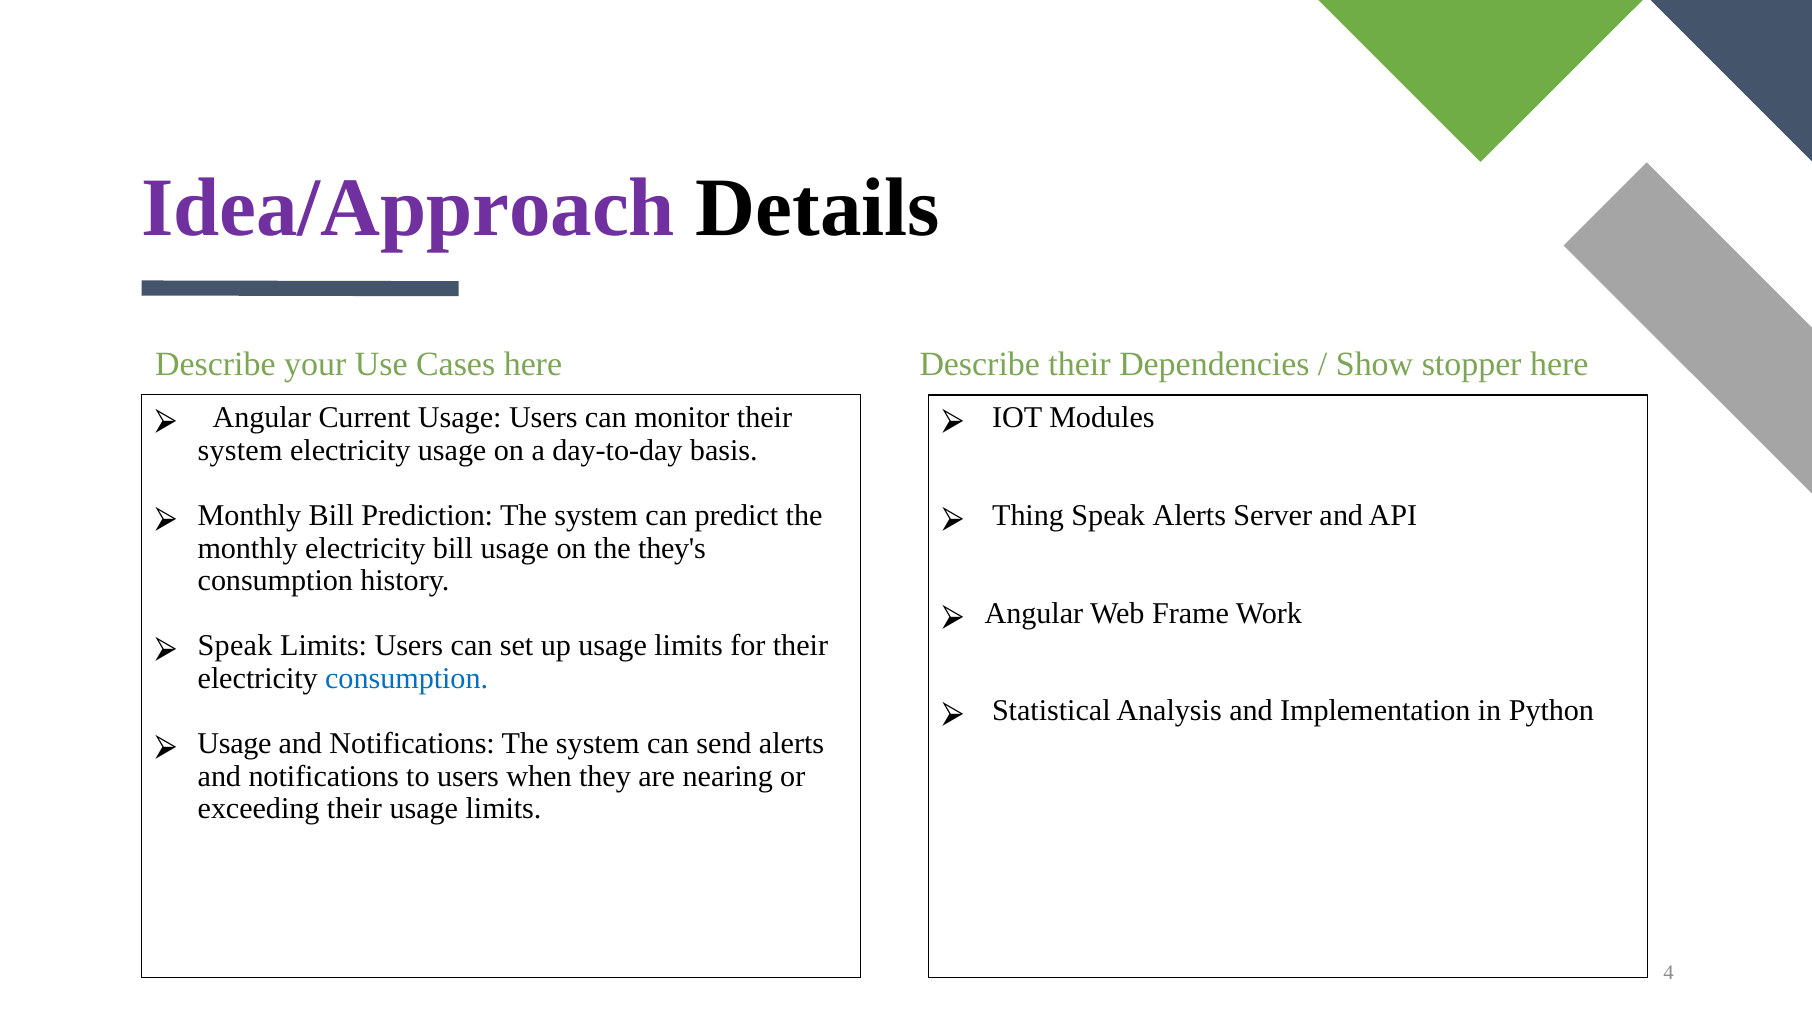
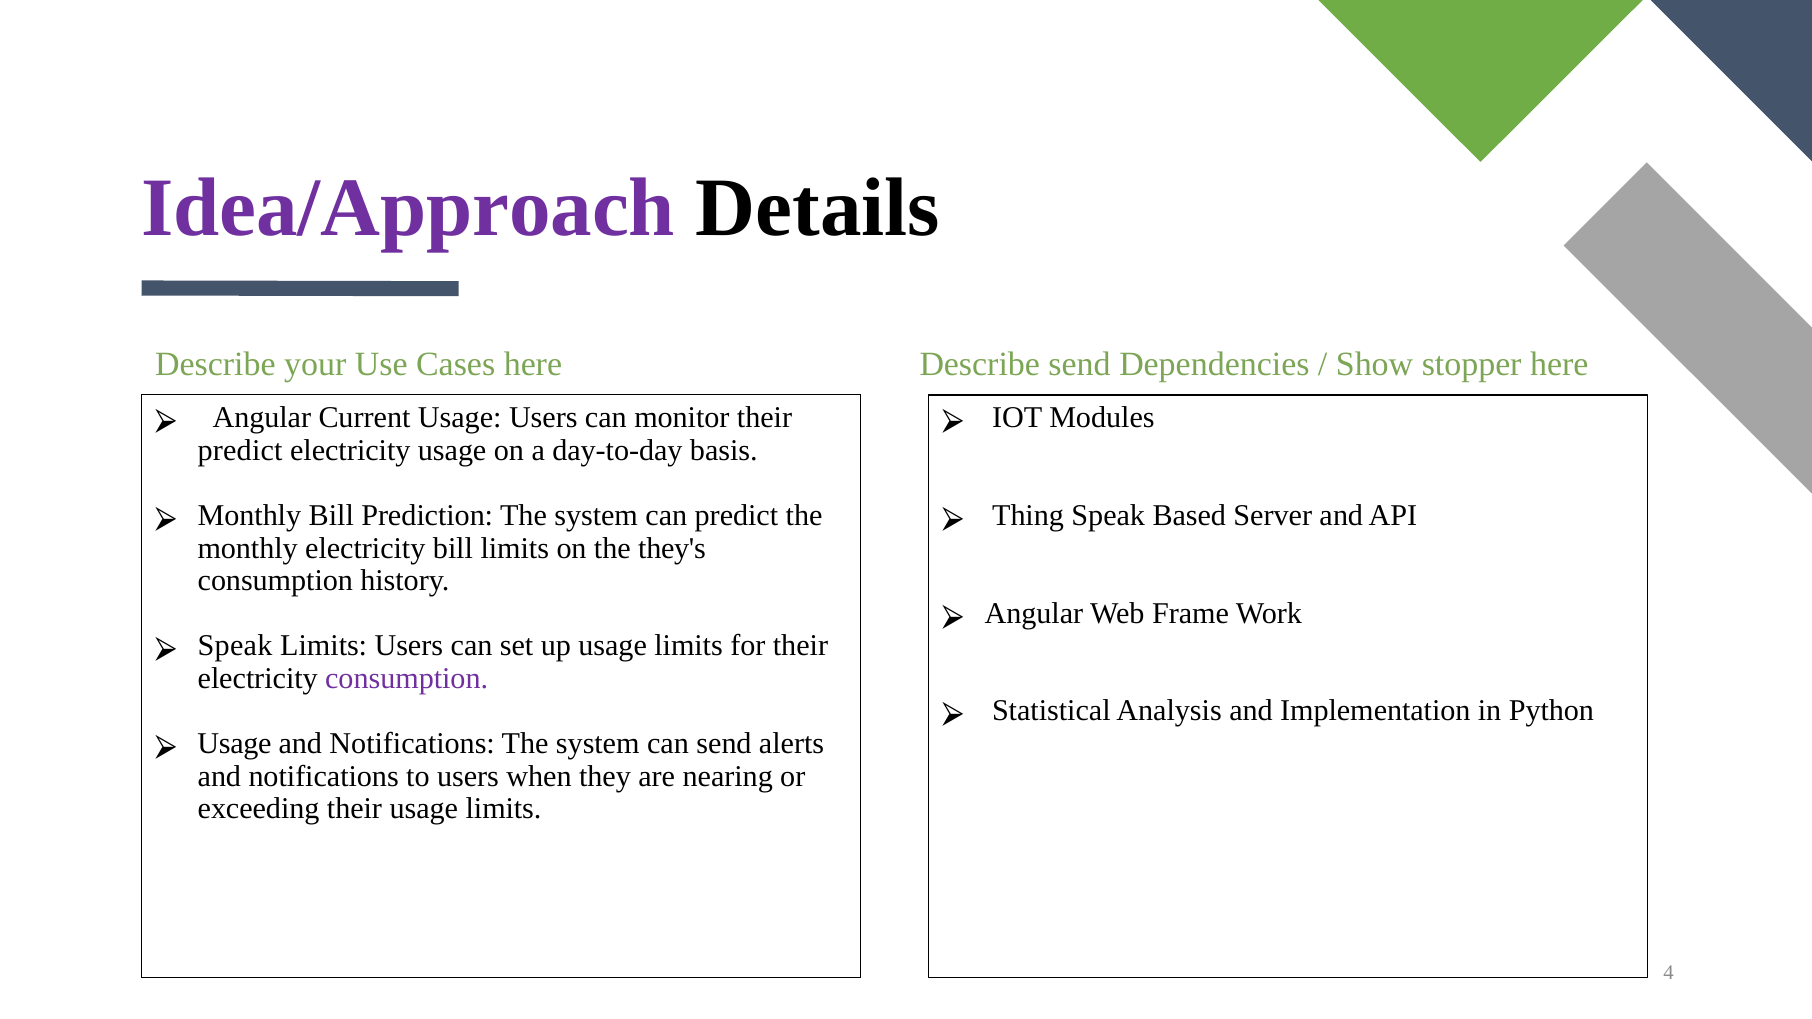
Describe their: their -> send (1080, 365)
system: system -> predict (240, 450)
Speak Alerts: Alerts -> Based (1189, 516)
bill usage: usage -> limits (515, 548)
consumption colour: blue -> purple (407, 679)
